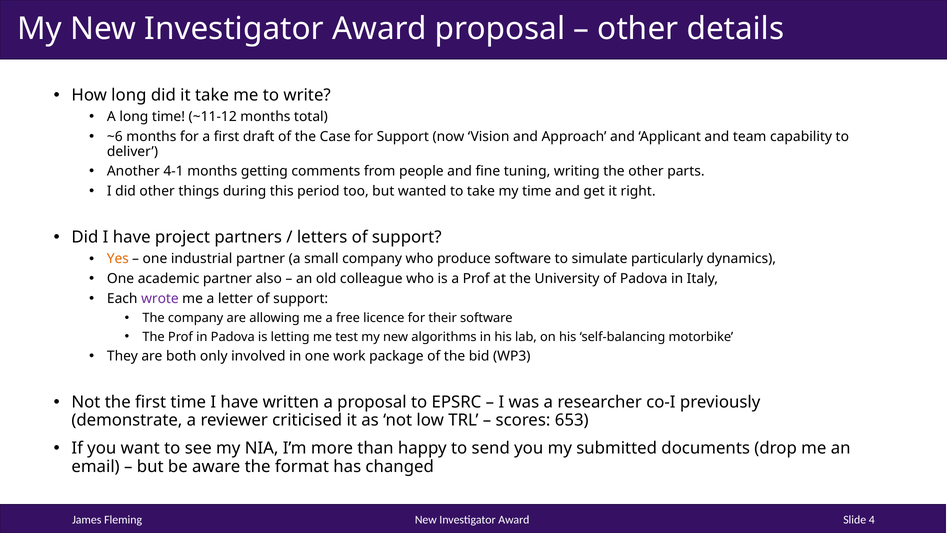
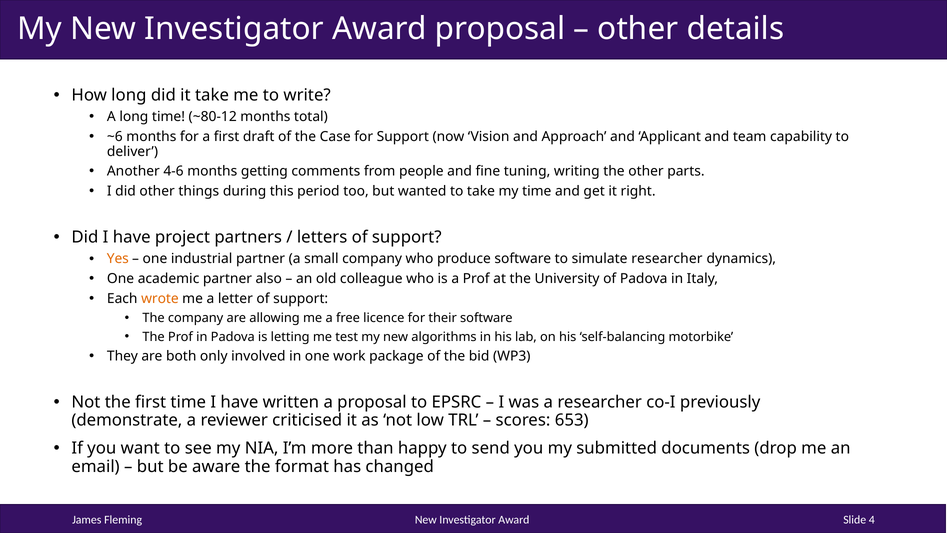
~11-12: ~11-12 -> ~80-12 (213, 117)
4-1: 4-1 -> 4-6 (174, 171)
simulate particularly: particularly -> researcher (667, 259)
wrote colour: purple -> orange (160, 298)
